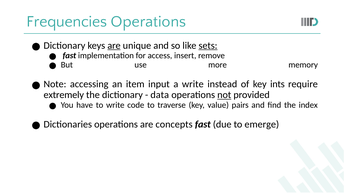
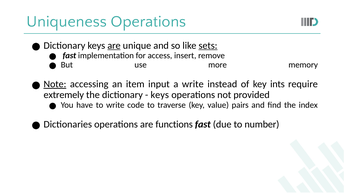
Frequencies: Frequencies -> Uniqueness (67, 21)
Note underline: none -> present (55, 84)
data: data -> keys (160, 95)
not underline: present -> none (224, 95)
concepts: concepts -> functions (174, 125)
emerge: emerge -> number (262, 125)
